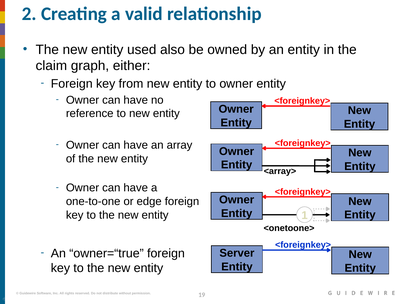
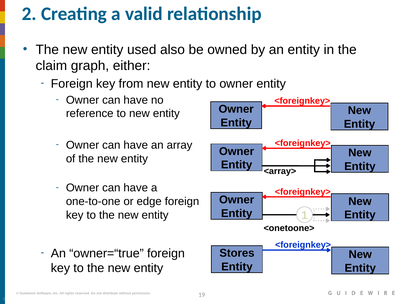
Server: Server -> Stores (237, 253)
